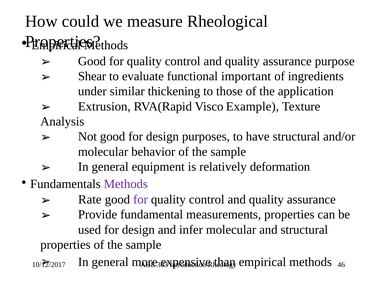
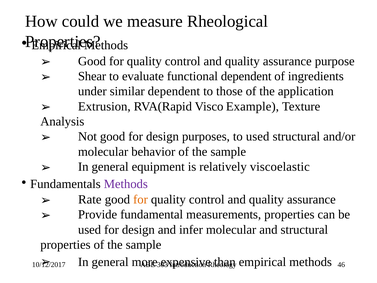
functional important: important -> dependent (246, 76)
similar thickening: thickening -> dependent (174, 91)
to have: have -> used (258, 136)
deformation: deformation -> viscoelastic (280, 167)
for colour: purple -> orange (140, 199)
